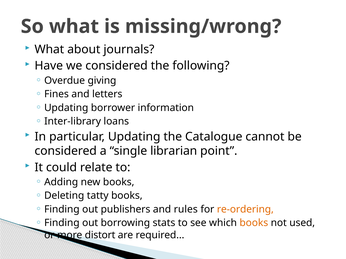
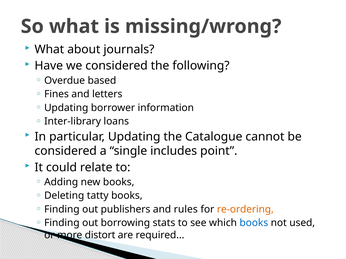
giving: giving -> based (102, 81)
librarian: librarian -> includes (174, 151)
books colour: orange -> blue (254, 223)
